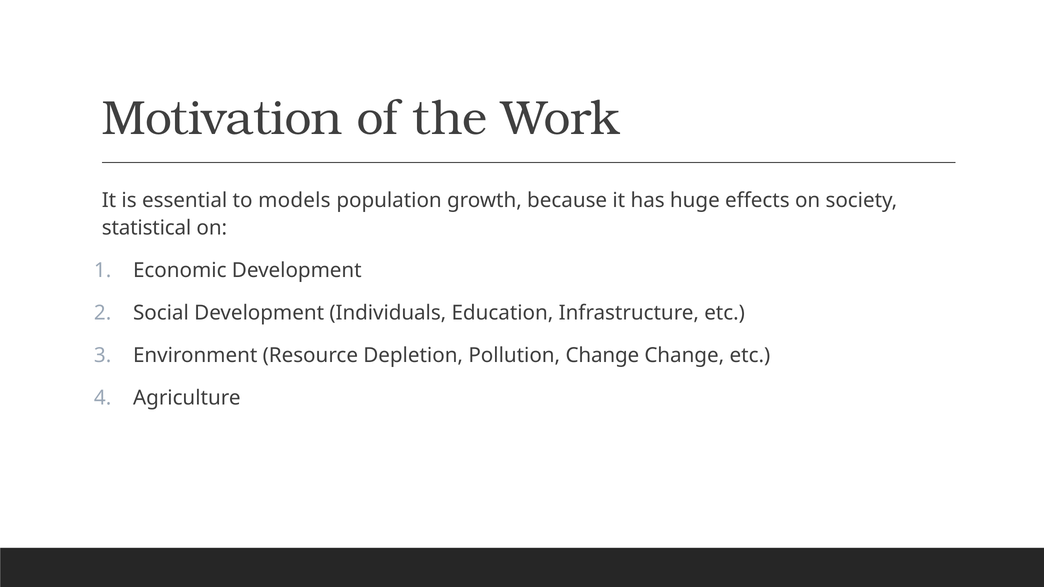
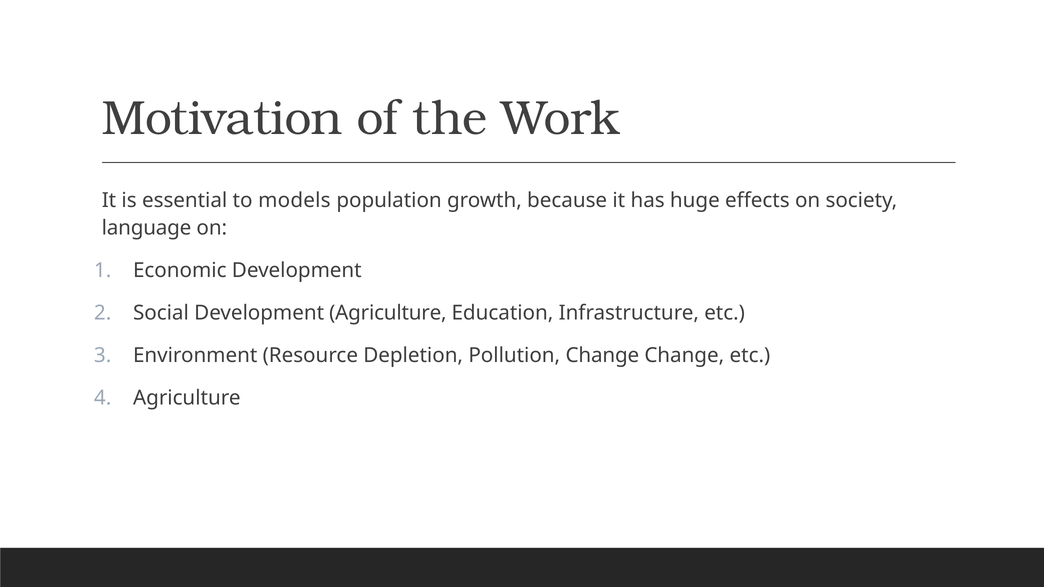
statistical: statistical -> language (147, 228)
Development Individuals: Individuals -> Agriculture (388, 313)
